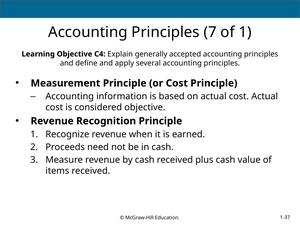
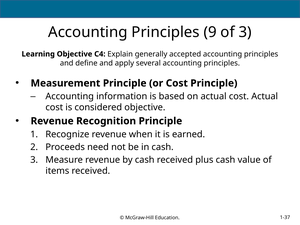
7: 7 -> 9 (210, 32)
of 1: 1 -> 3 (245, 32)
